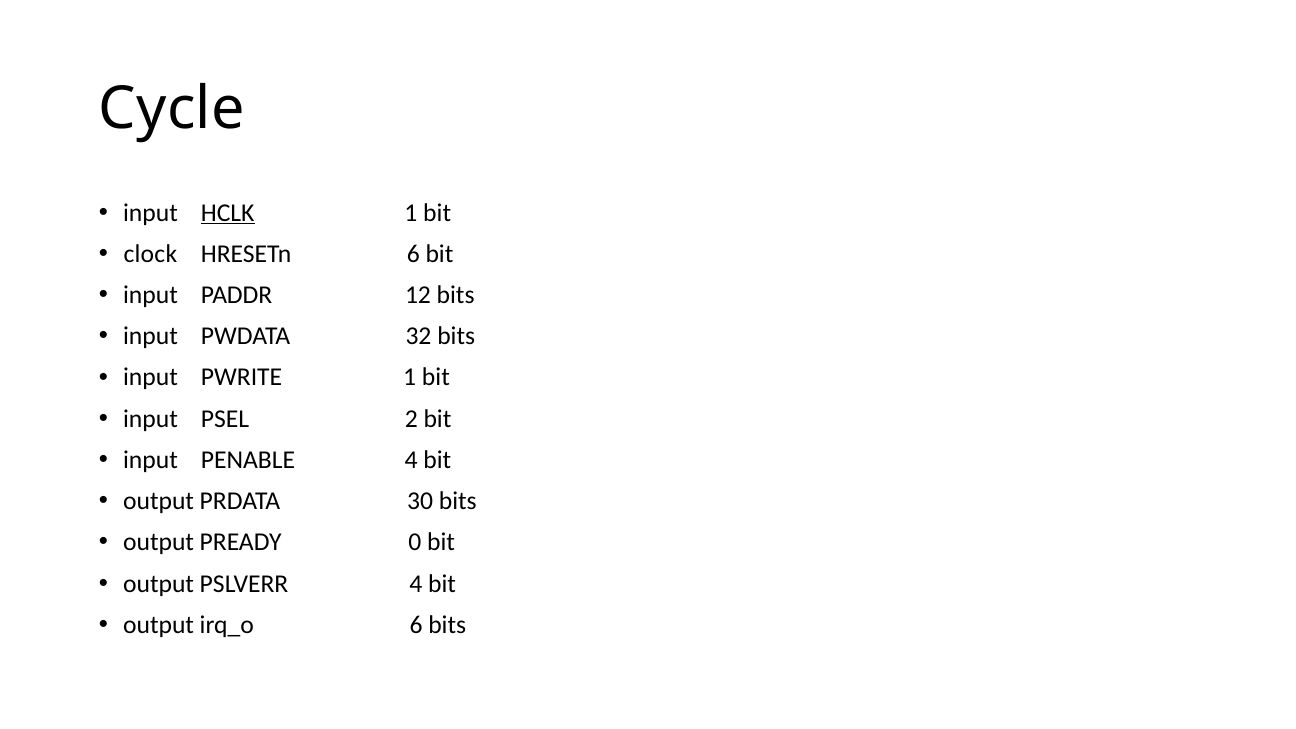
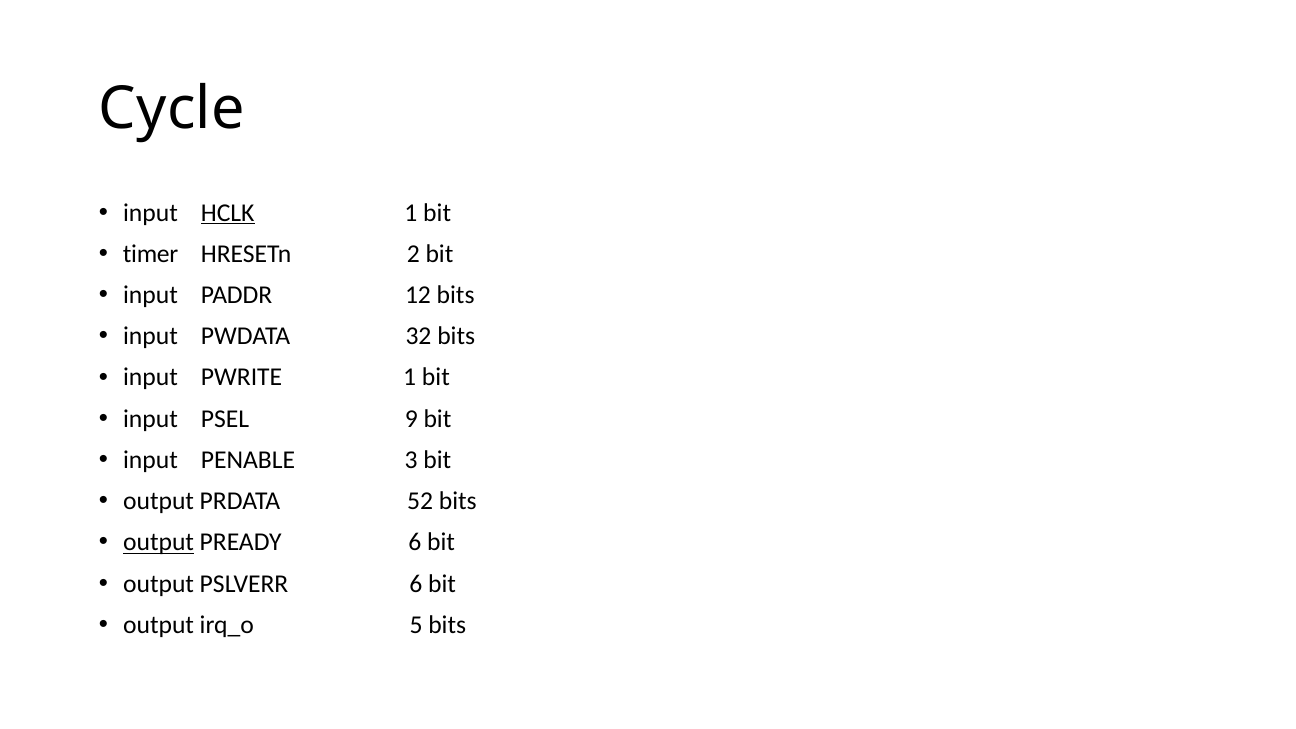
clock: clock -> timer (151, 254)
HRESETn 6: 6 -> 2 (413, 254)
2: 2 -> 9 (411, 419)
PENABLE 4: 4 -> 3 (411, 460)
30: 30 -> 52 (420, 501)
output underline: none -> present (159, 542)
PREADY 0: 0 -> 6 (415, 542)
PSLVERR 4: 4 -> 6 (416, 584)
irq_o 6: 6 -> 5 (416, 625)
